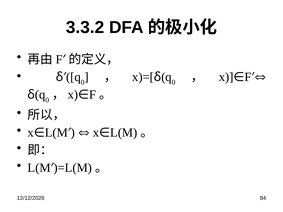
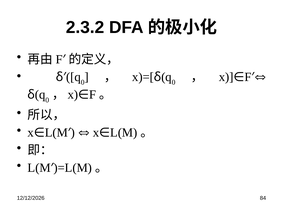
3.3.2: 3.3.2 -> 2.3.2 (85, 27)
